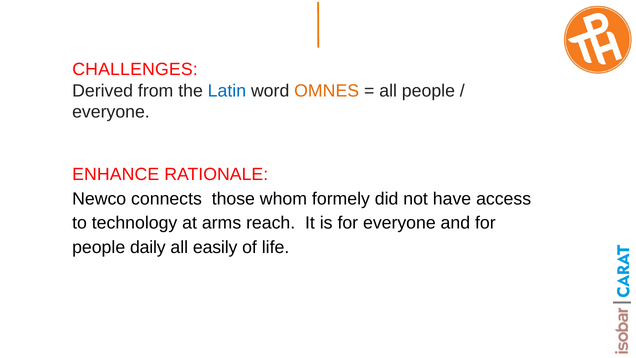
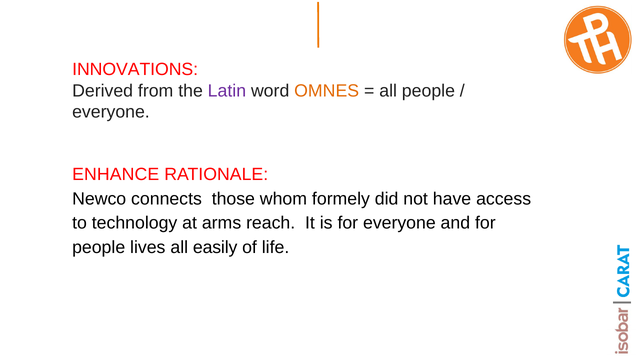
CHALLENGES: CHALLENGES -> INNOVATIONS (135, 69)
Latin colour: blue -> purple (227, 91)
daily: daily -> lives (148, 248)
